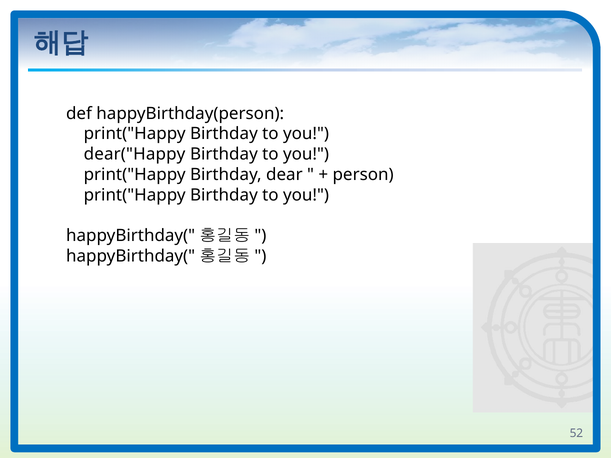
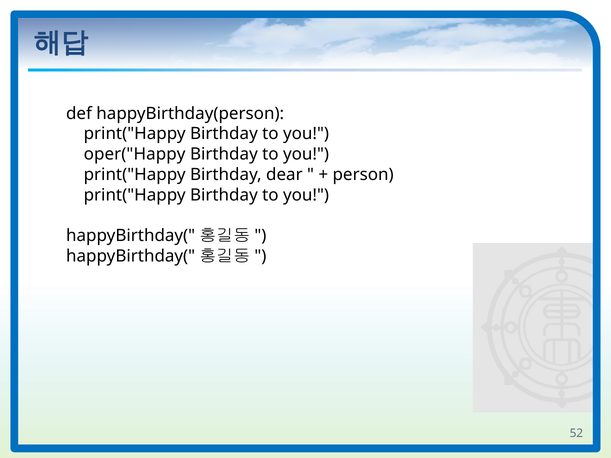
dear("Happy: dear("Happy -> oper("Happy (135, 154)
